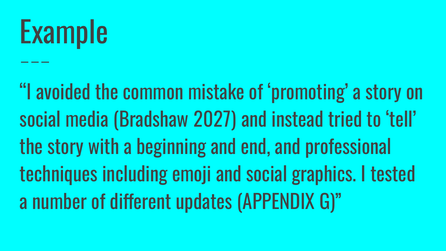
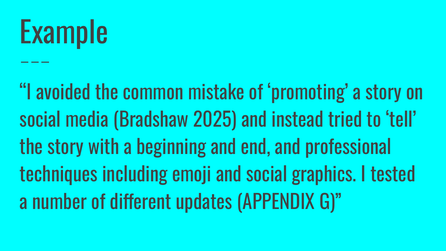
2027: 2027 -> 2025 (215, 120)
